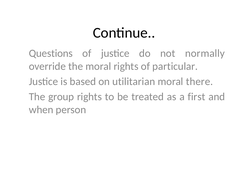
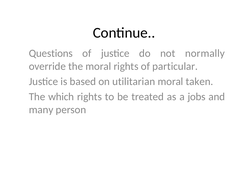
there: there -> taken (200, 81)
group: group -> which (61, 97)
first: first -> jobs (197, 97)
when: when -> many (41, 110)
